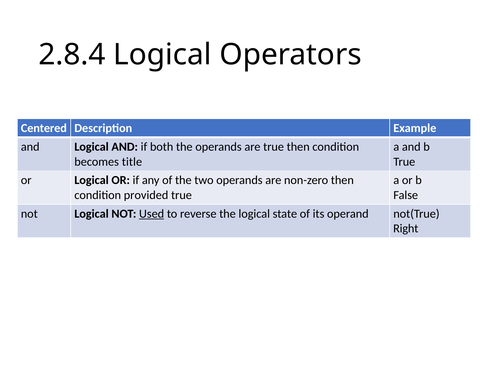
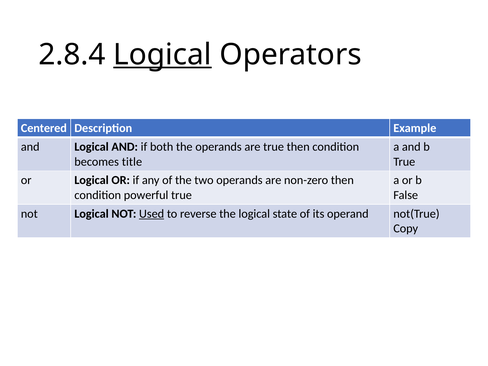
Logical underline: none -> present (162, 55)
provided: provided -> powerful (146, 195)
Right: Right -> Copy (406, 229)
